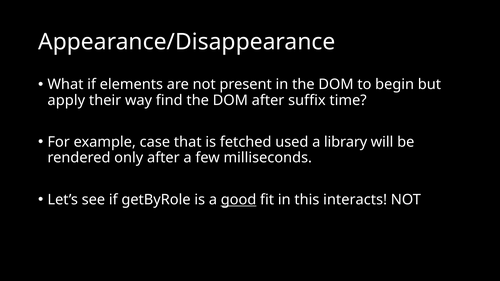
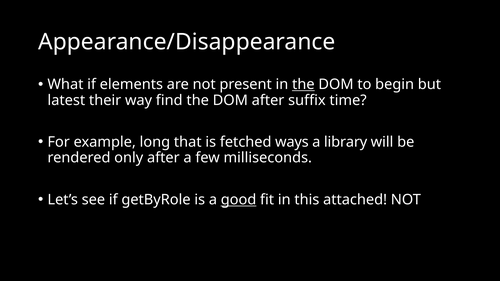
the underline: none -> present (303, 85)
apply: apply -> latest (66, 100)
case: case -> long (155, 142)
used: used -> ways (292, 142)
interacts: interacts -> attached (355, 200)
